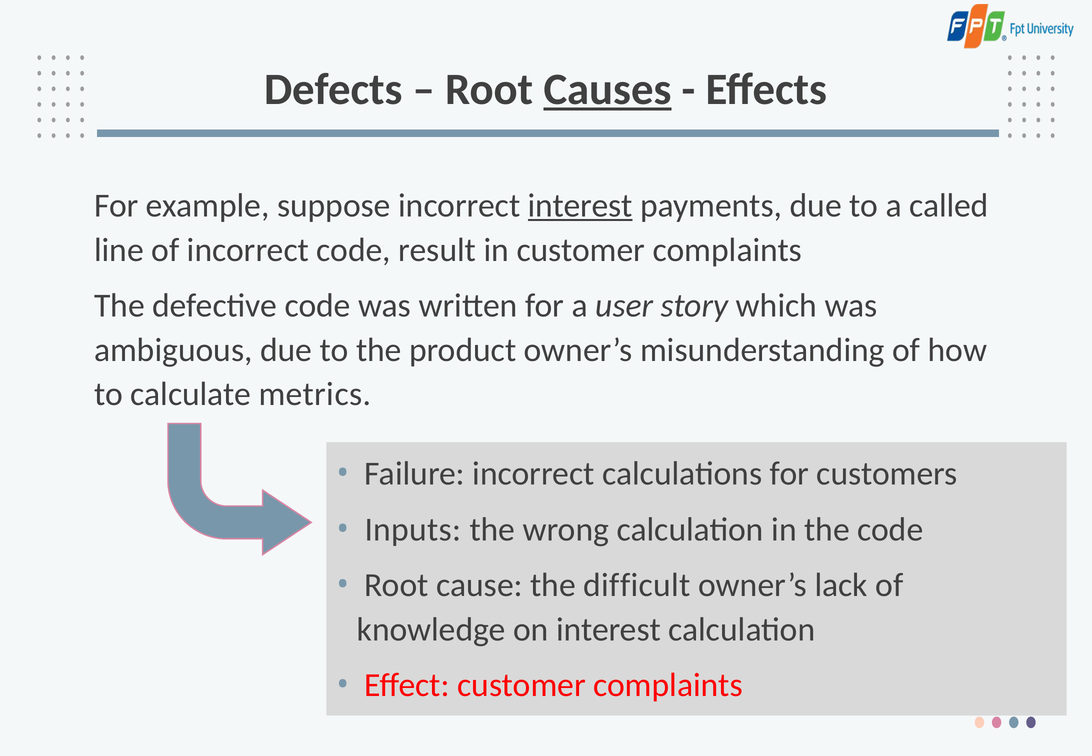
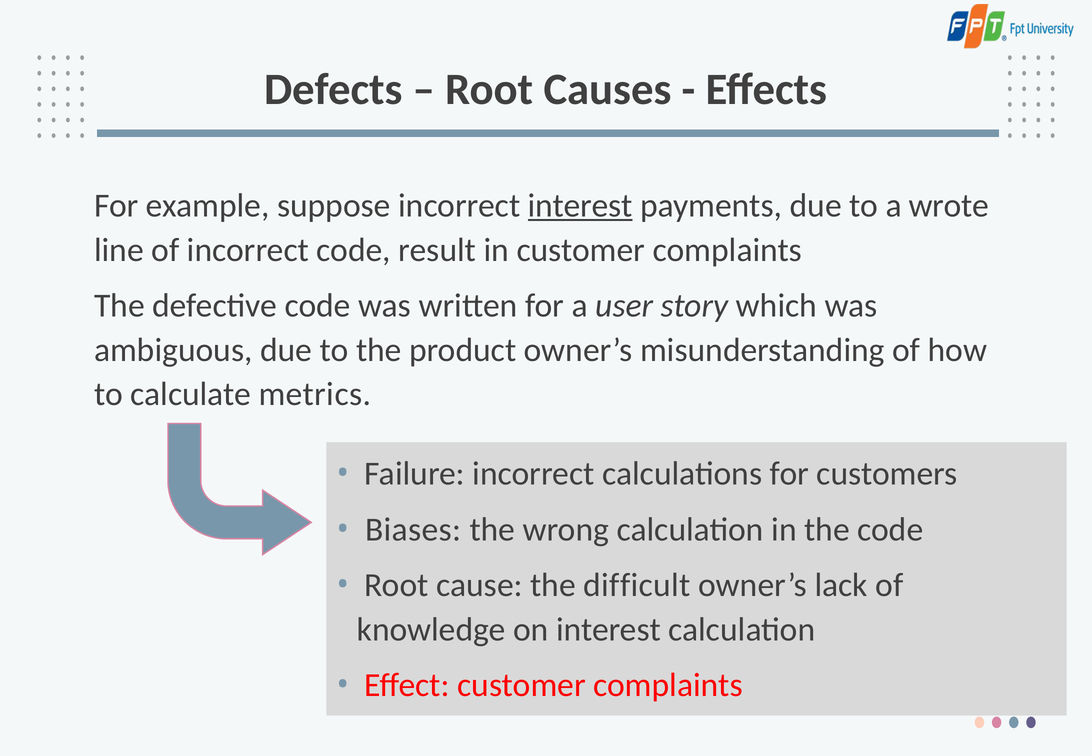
Causes underline: present -> none (608, 90)
called: called -> wrote (949, 206)
Inputs: Inputs -> Biases (413, 529)
